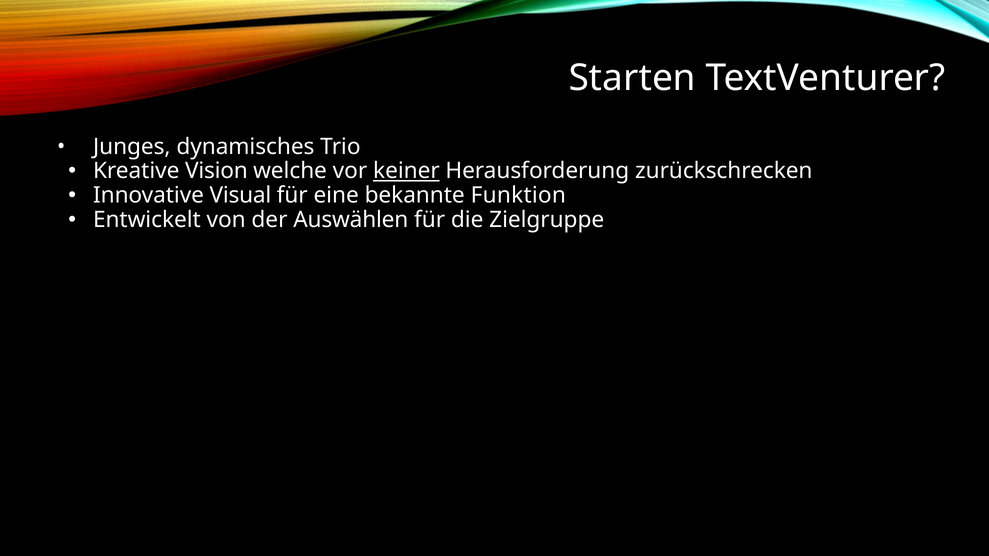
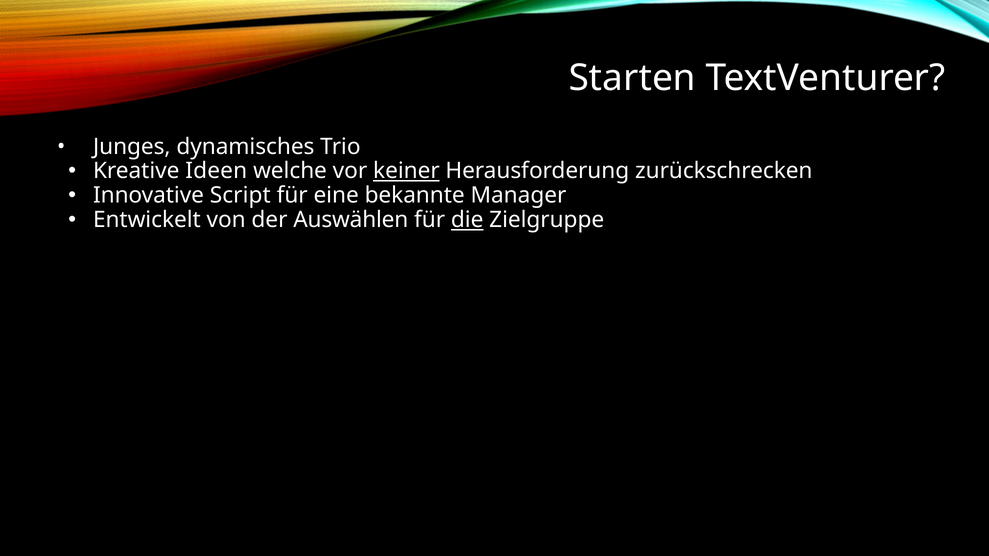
Vision: Vision -> Ideen (216, 171)
Visual: Visual -> Script (240, 196)
Funktion: Funktion -> Manager (518, 196)
die underline: none -> present (467, 220)
